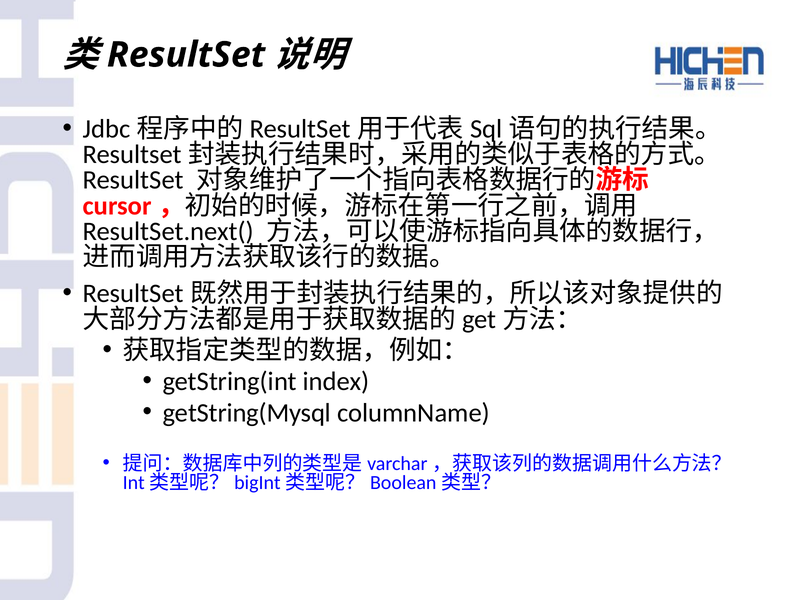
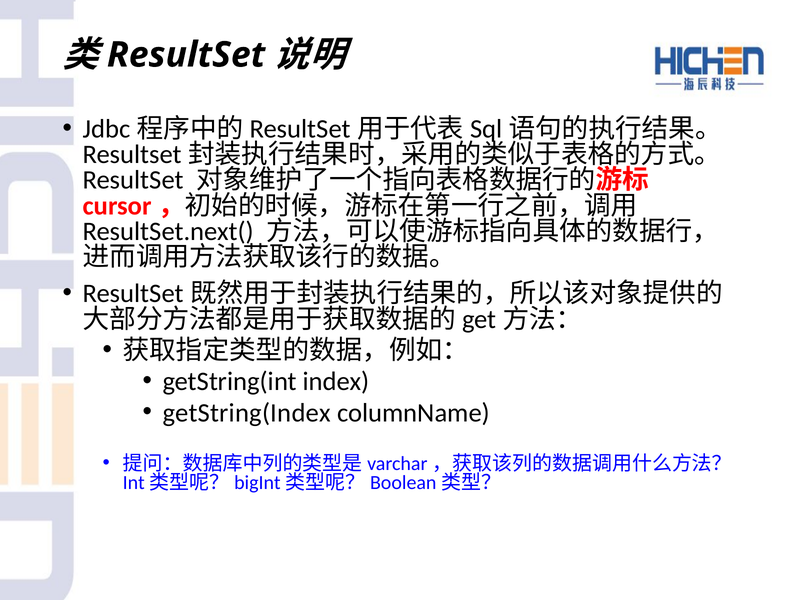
getString(Mysql: getString(Mysql -> getString(Index (247, 412)
